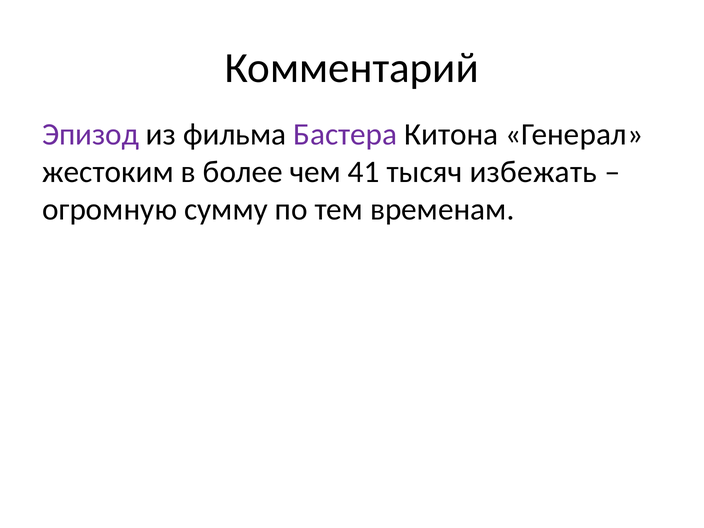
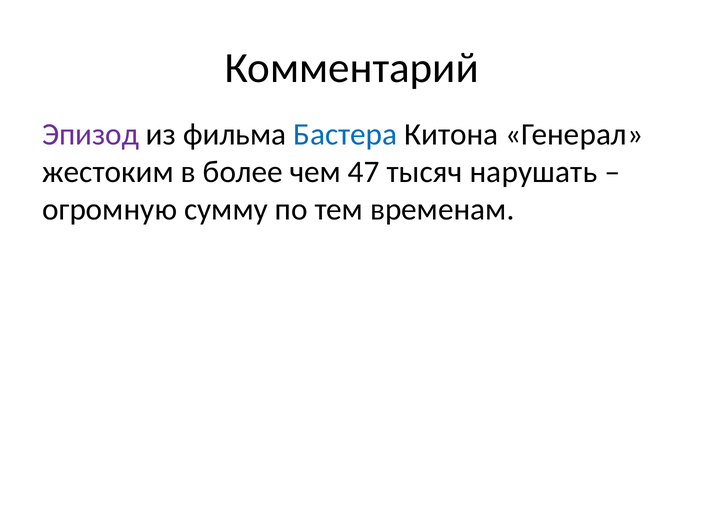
Бастера colour: purple -> blue (345, 134)
41: 41 -> 47 (364, 172)
избежать: избежать -> нарушать (533, 172)
